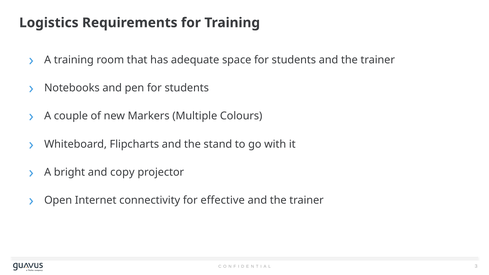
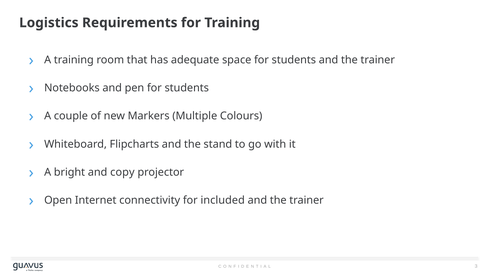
effective: effective -> included (223, 200)
